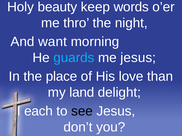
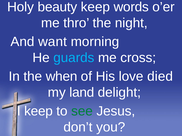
me jesus: jesus -> cross (138, 58)
place: place -> when (62, 77)
than: than -> died (160, 77)
I each: each -> keep (38, 112)
see colour: black -> green (82, 112)
